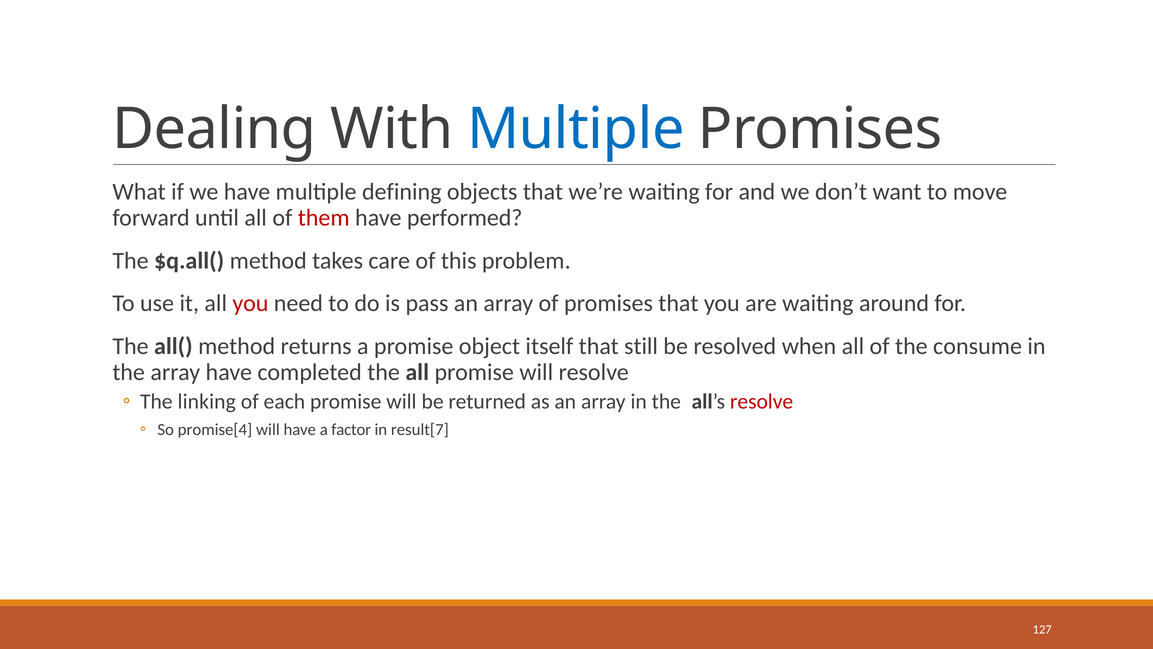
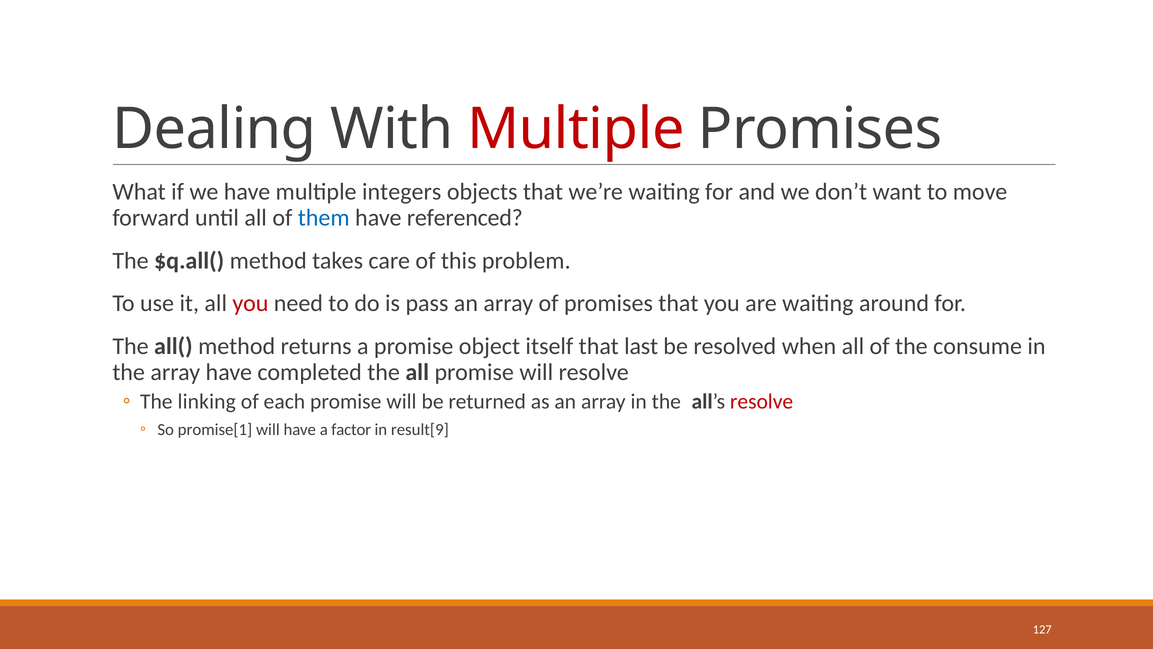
Multiple colour: blue -> red (576, 129)
defining: defining -> integers (402, 192)
them colour: red -> blue (324, 218)
performed: performed -> referenced (465, 218)
still: still -> last (641, 346)
promise[4: promise[4 -> promise[1 (215, 429)
result[7: result[7 -> result[9 (420, 429)
